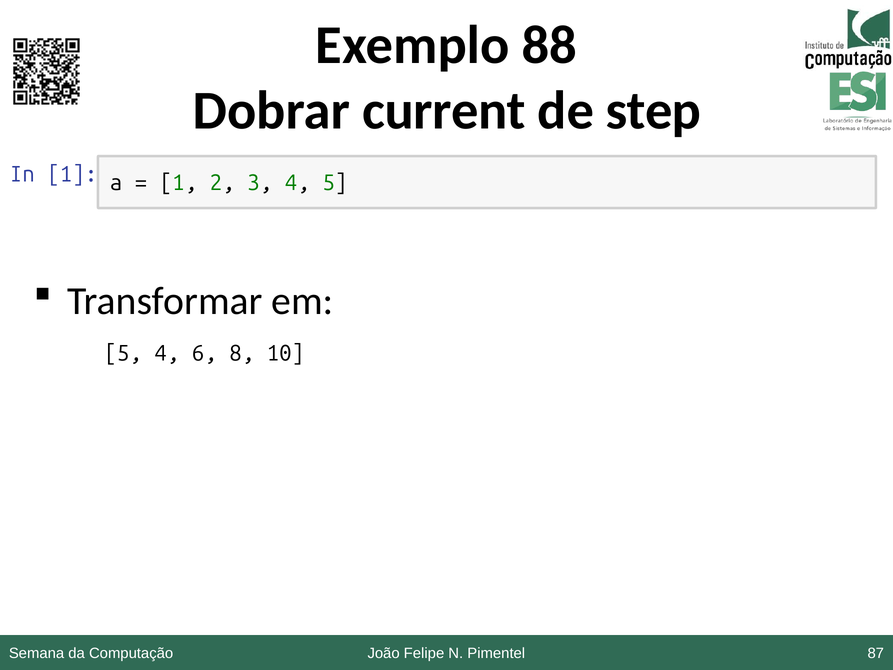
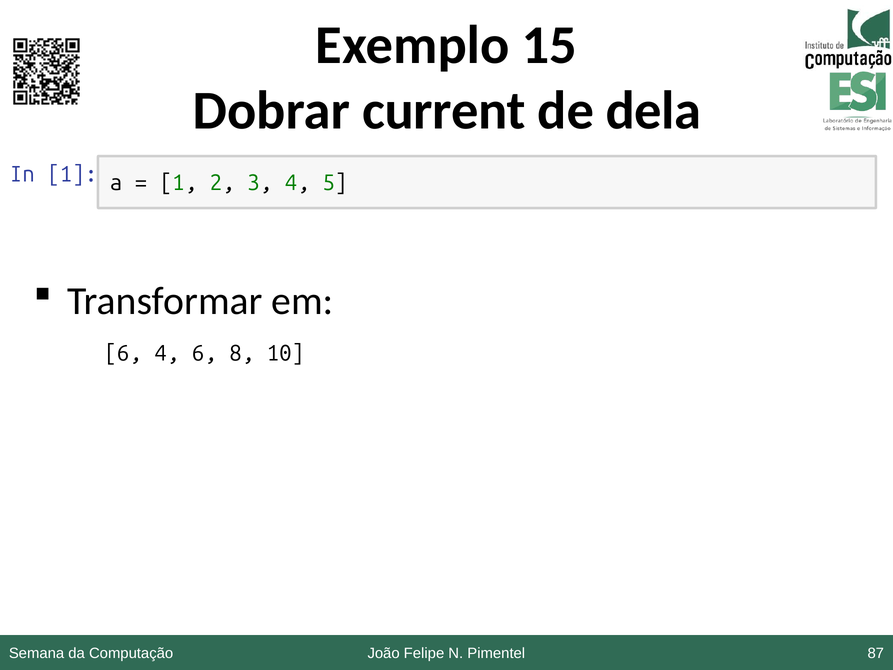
88: 88 -> 15 (549, 45)
step: step -> dela (653, 111)
5: 5 -> 6 (123, 353)
